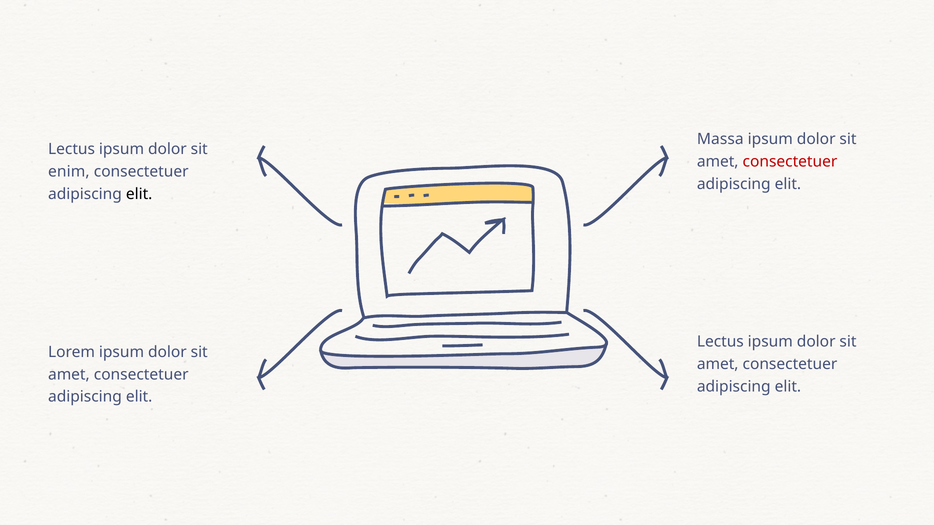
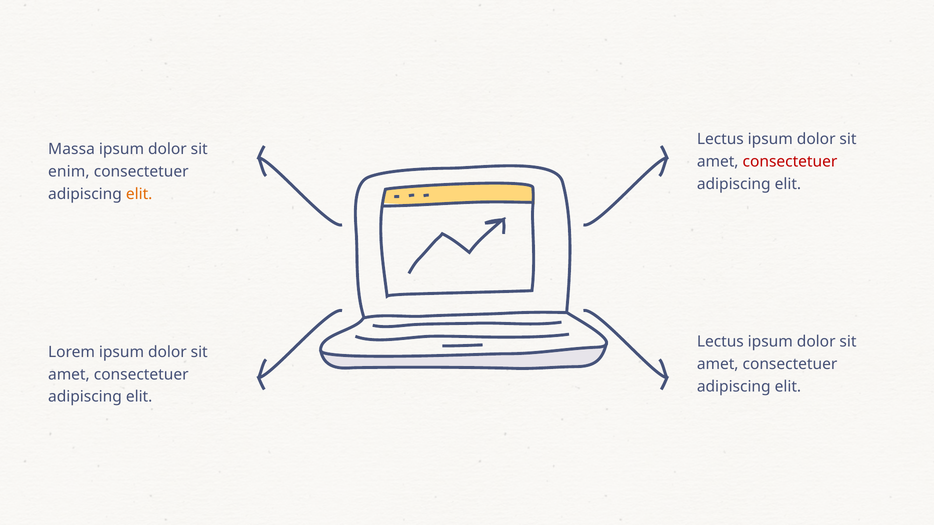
Massa: Massa -> Lectus (720, 139)
Lectus: Lectus -> Massa (72, 149)
elit colour: black -> orange (139, 194)
